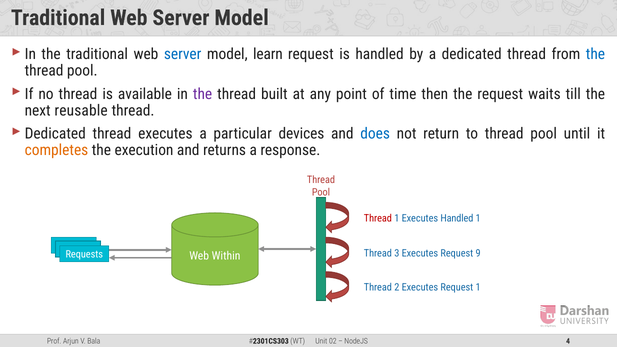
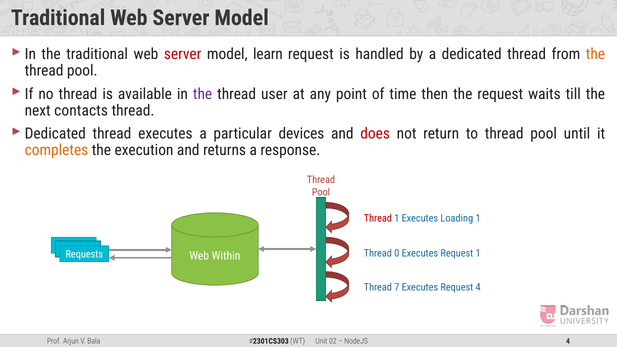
server colour: blue -> red (183, 54)
the colour: blue -> orange (595, 54)
built: built -> user (274, 94)
reusable: reusable -> contacts (81, 111)
does colour: blue -> red (375, 134)
Executes Handled: Handled -> Loading (457, 218)
3: 3 -> 0 (397, 253)
Request 9: 9 -> 1 (478, 253)
2: 2 -> 7 (397, 288)
Request 1: 1 -> 4 (478, 288)
